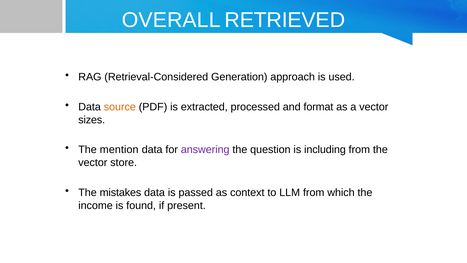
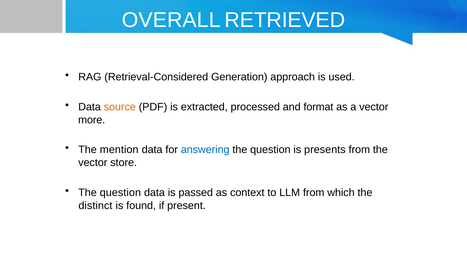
sizes: sizes -> more (92, 120)
answering colour: purple -> blue (205, 150)
including: including -> presents (325, 150)
mistakes: mistakes -> question (120, 192)
income: income -> distinct (95, 205)
